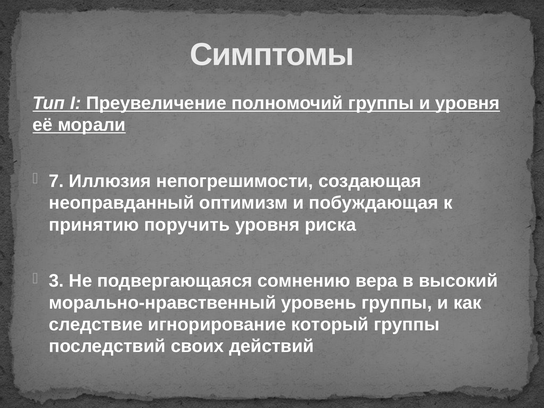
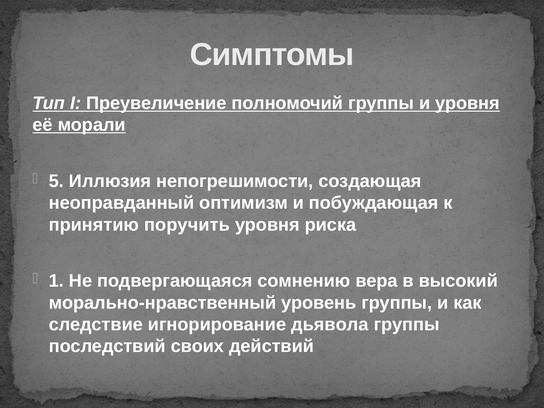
7: 7 -> 5 (56, 181)
3: 3 -> 1 (56, 281)
который: который -> дьявола (330, 324)
